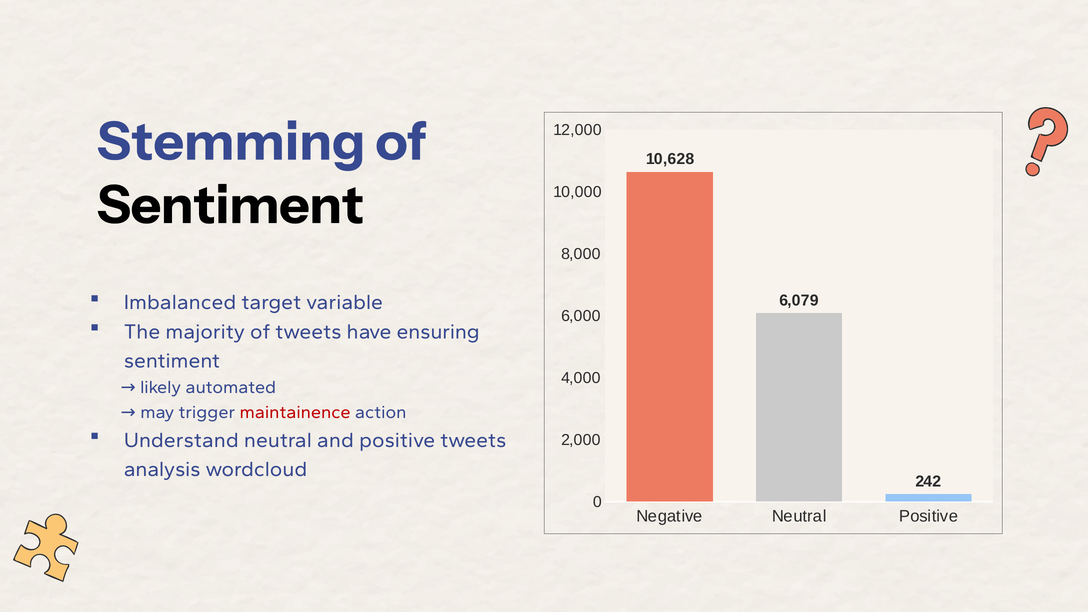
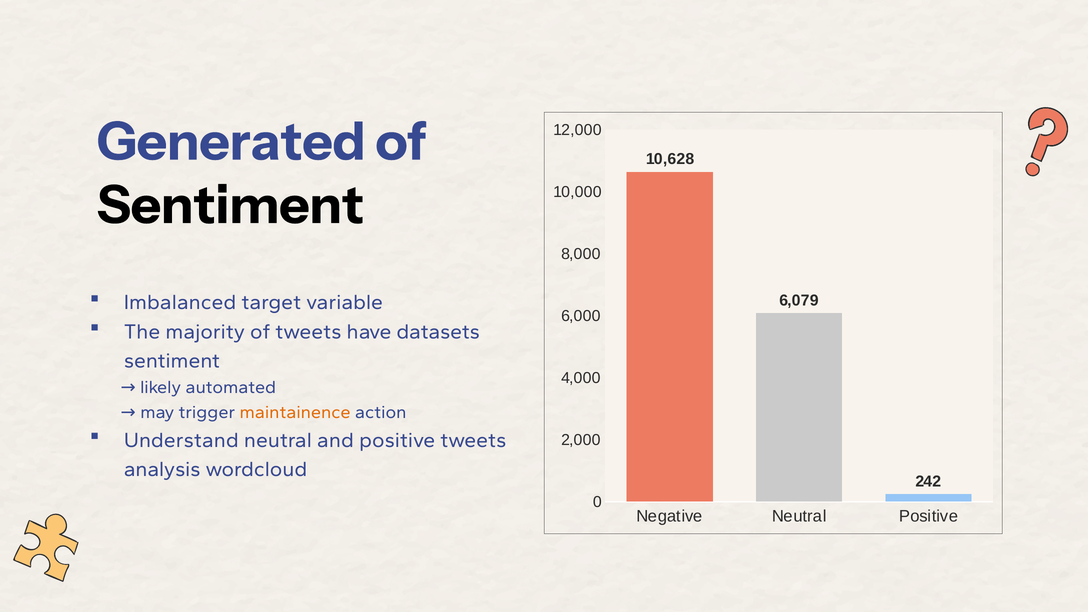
Stemming: Stemming -> Generated (231, 142)
ensuring: ensuring -> datasets (438, 332)
maintainence colour: red -> orange (295, 412)
